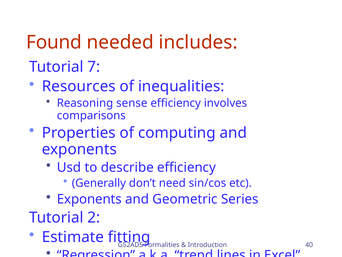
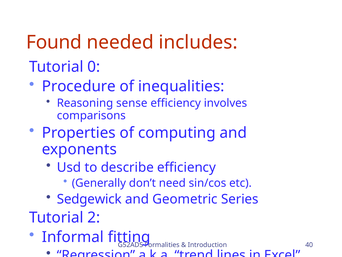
7: 7 -> 0 (94, 67)
Resources: Resources -> Procedure (79, 86)
Exponents: Exponents -> Sedgewick (89, 199)
Estimate: Estimate -> Informal (73, 237)
